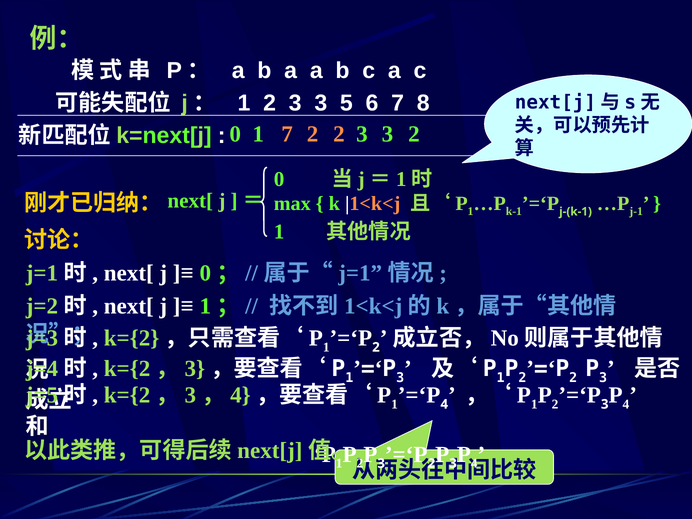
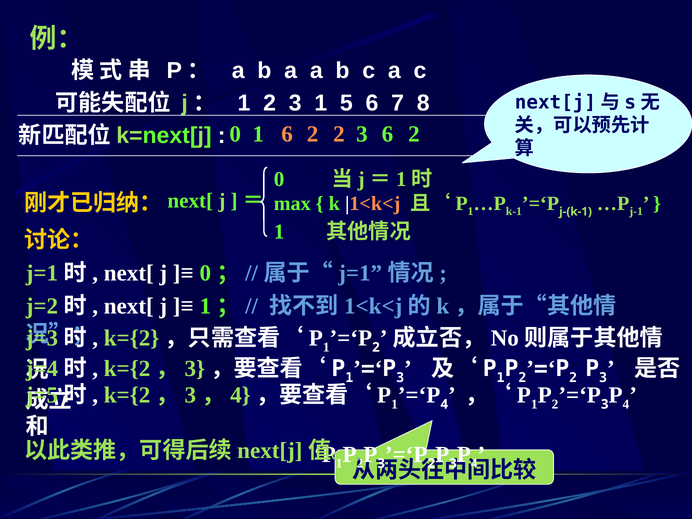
1 2 3 3: 3 -> 1 (321, 103)
1 7: 7 -> 6 (287, 134)
2 2 3 3: 3 -> 6 (388, 134)
